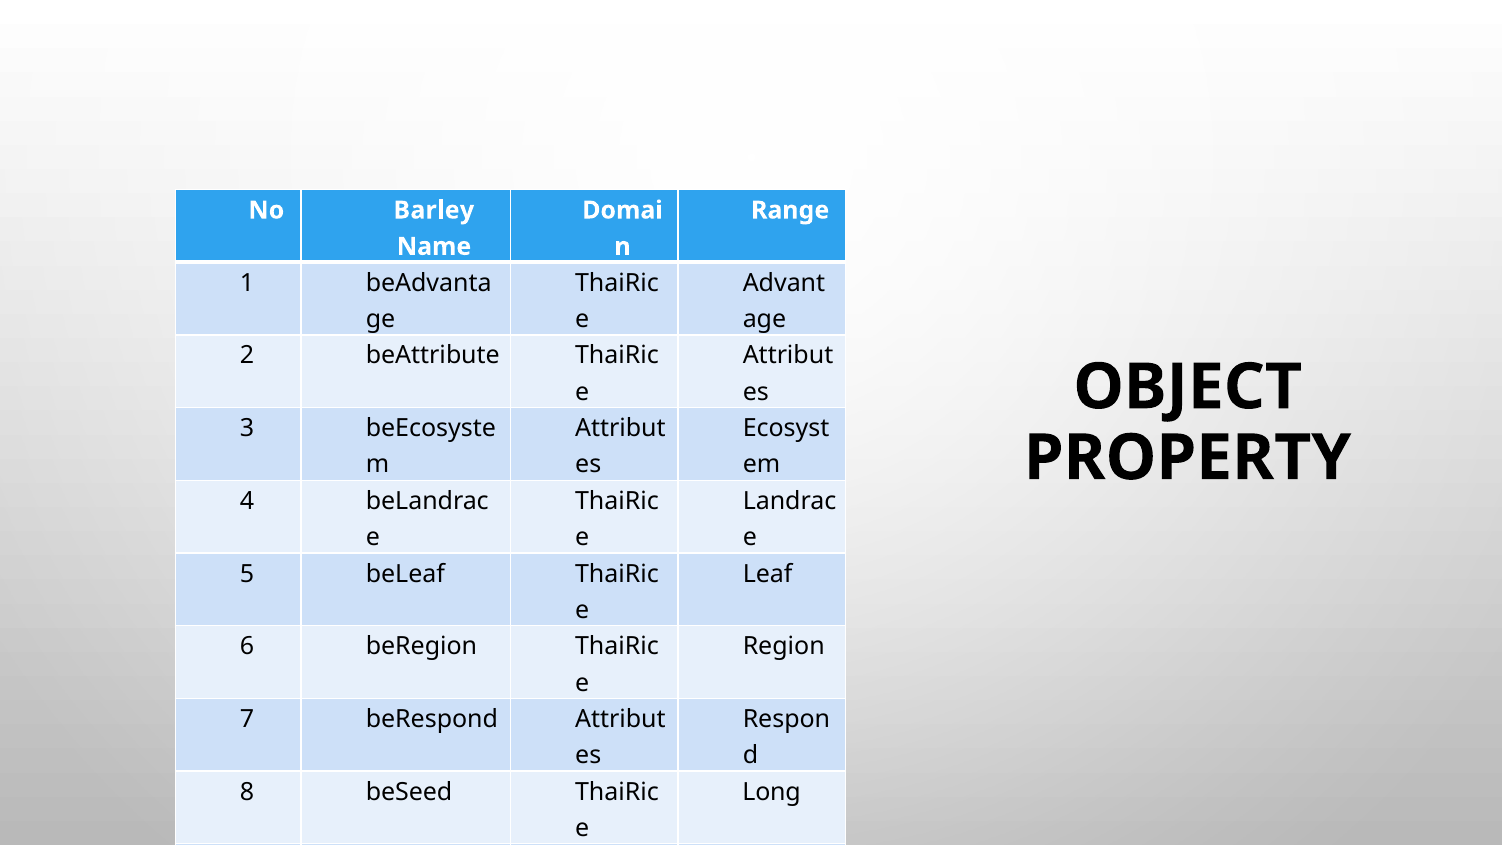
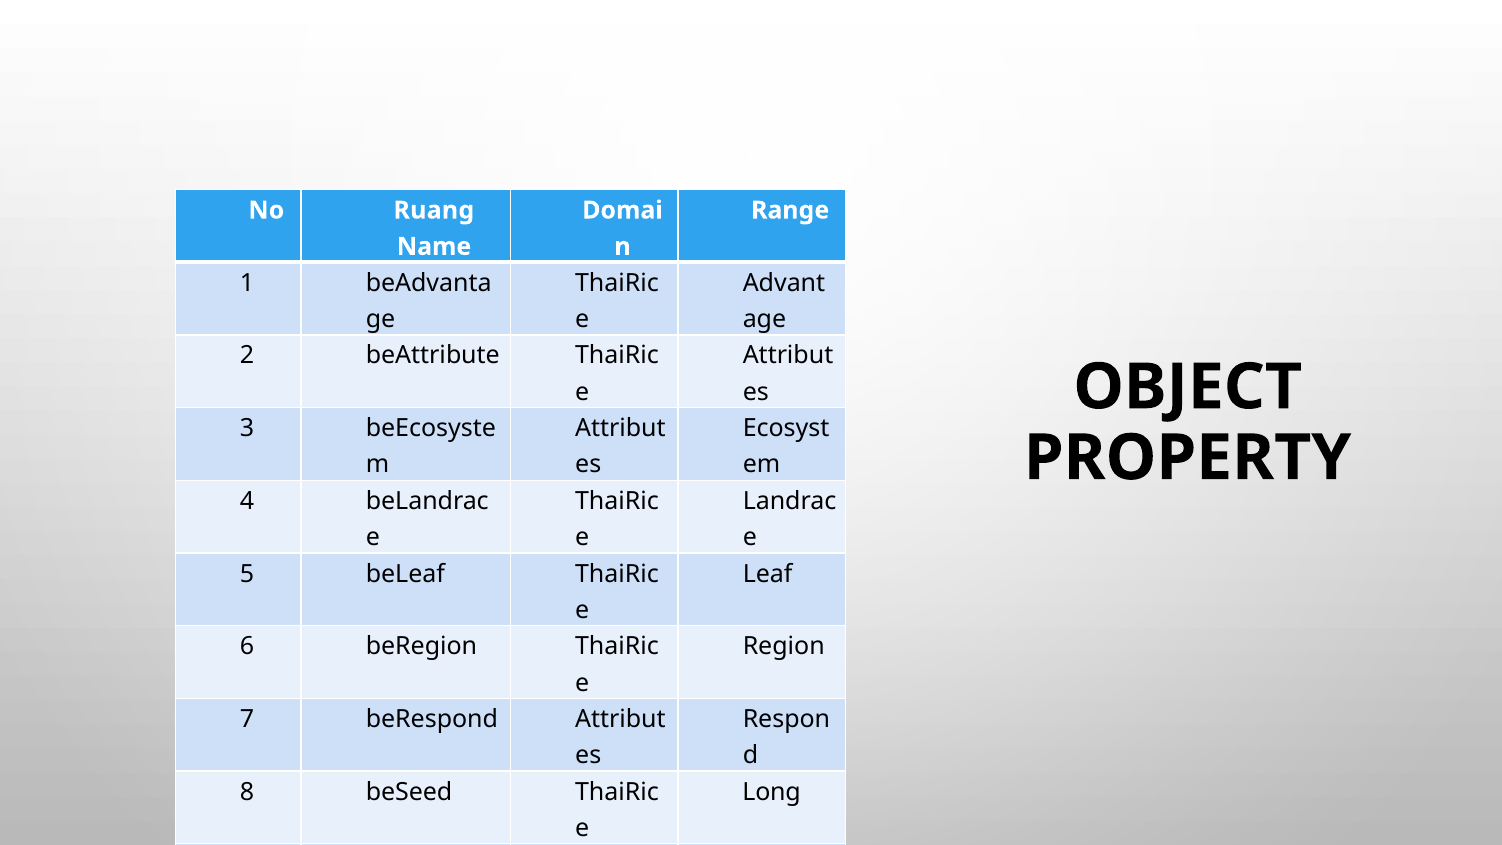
Barley: Barley -> Ruang (434, 210)
